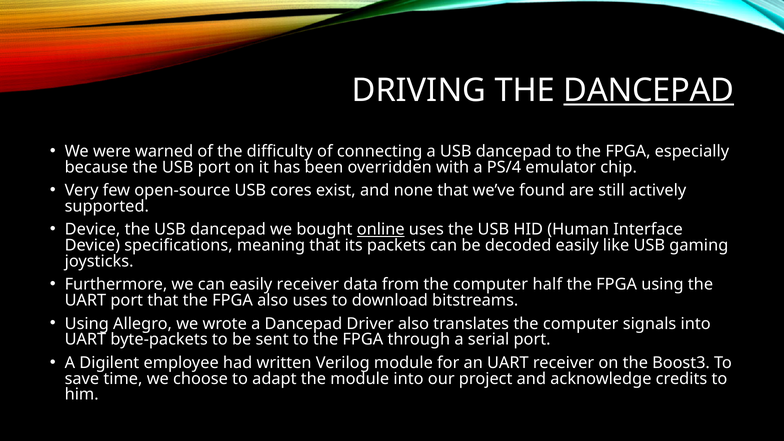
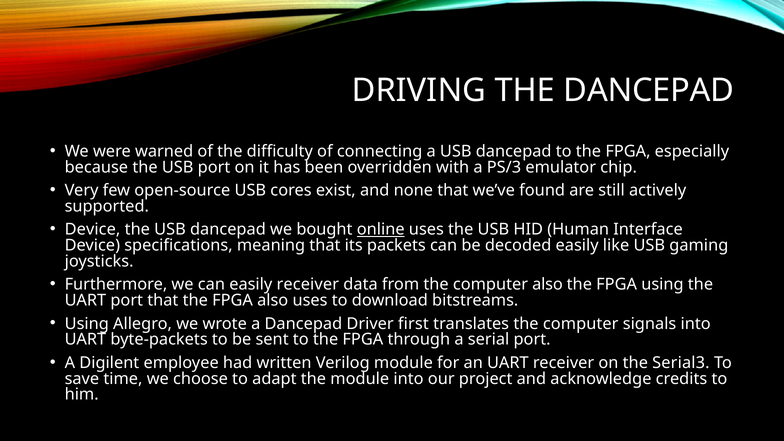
DANCEPAD underline: present -> none (649, 90)
PS/4: PS/4 -> PS/3 (504, 167)
computer half: half -> also (547, 285)
Driver also: also -> first (413, 324)
Boost3: Boost3 -> Serial3 (681, 363)
